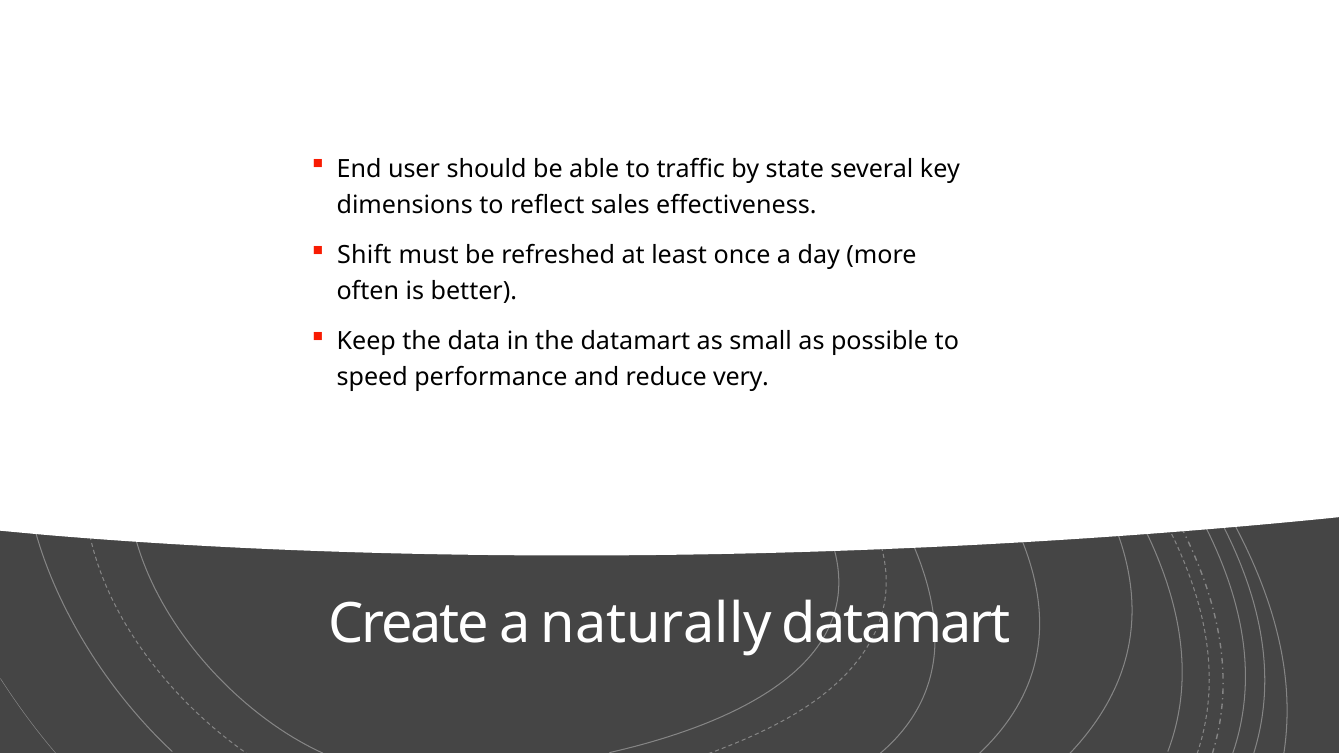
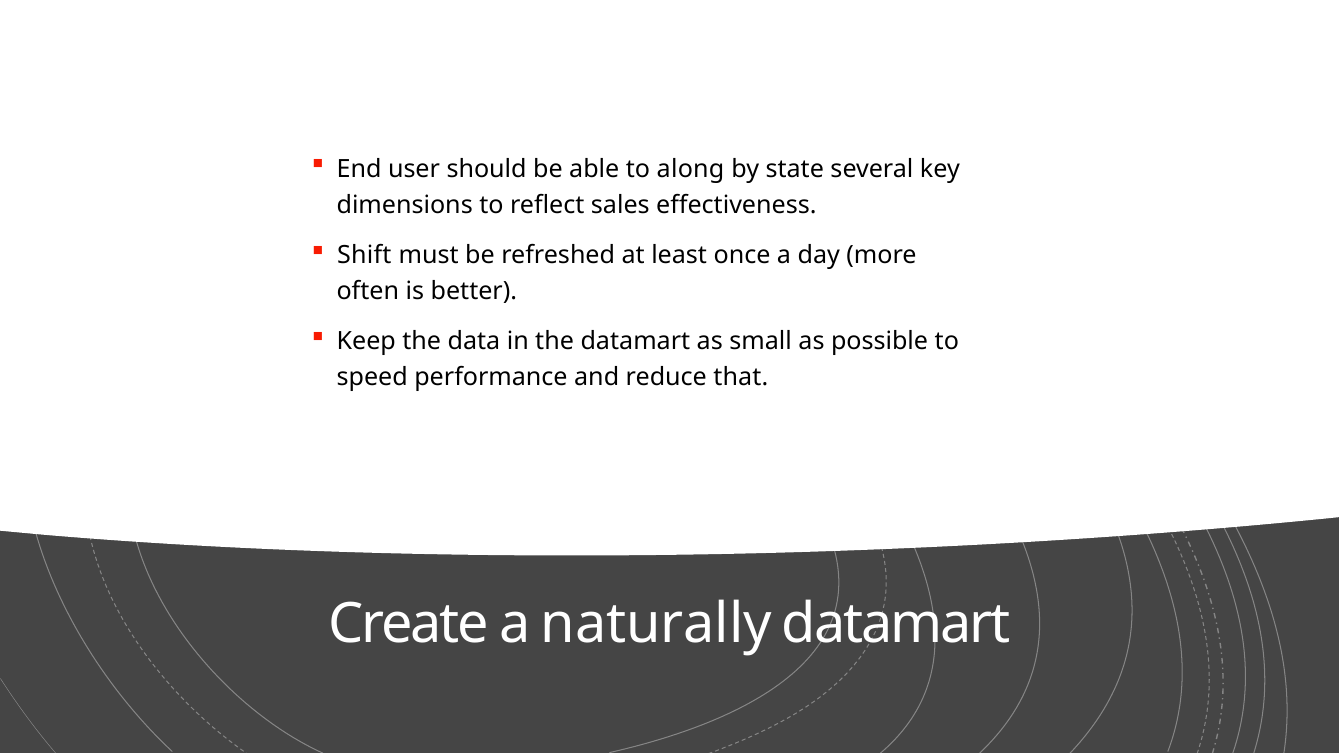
traffic: traffic -> along (691, 169)
very: very -> that (741, 378)
